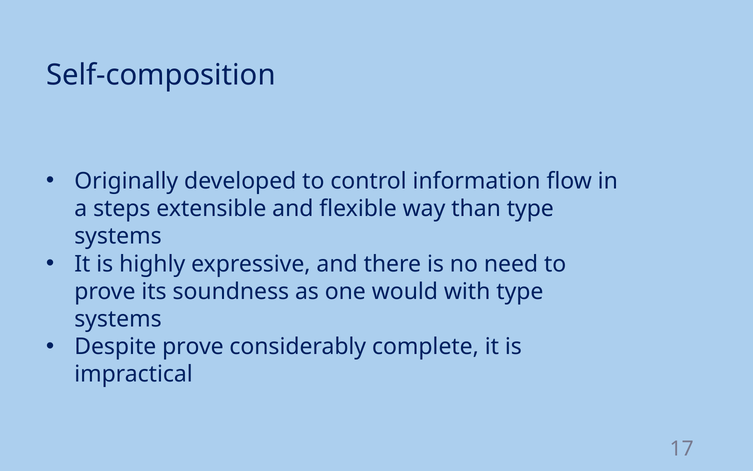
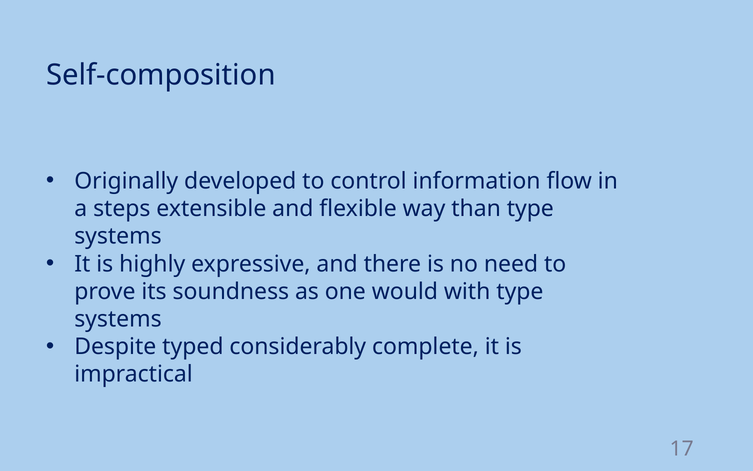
Despite prove: prove -> typed (193, 346)
